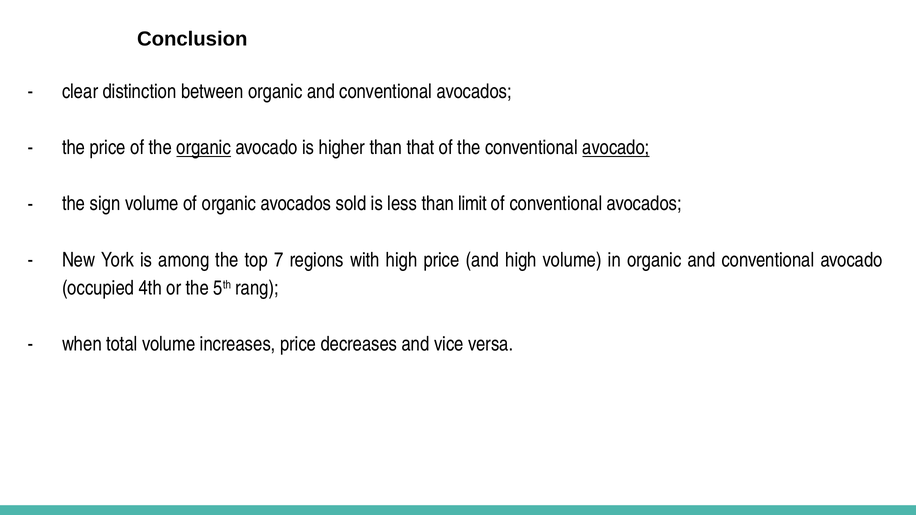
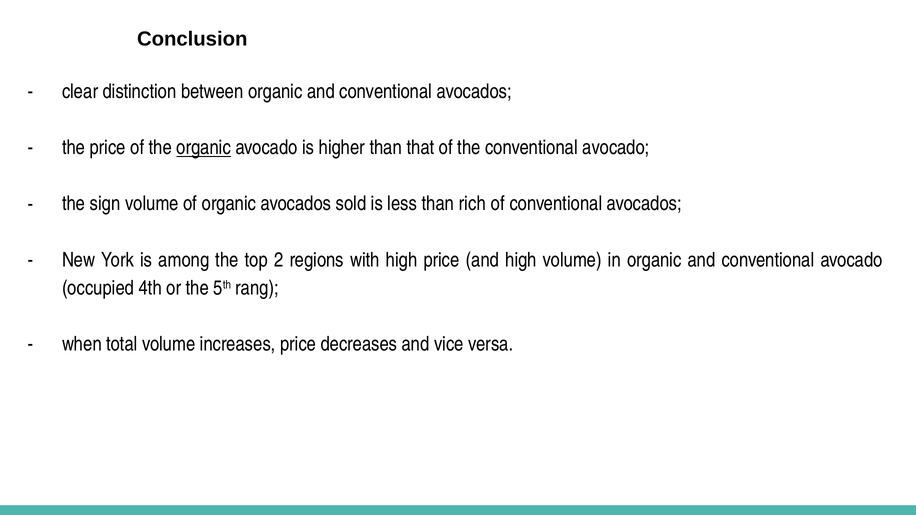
avocado underline: present -> none (616, 148)
limit: limit -> rich (472, 204)
7: 7 -> 2 (279, 260)
